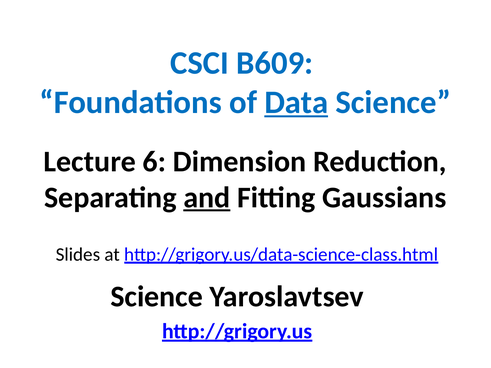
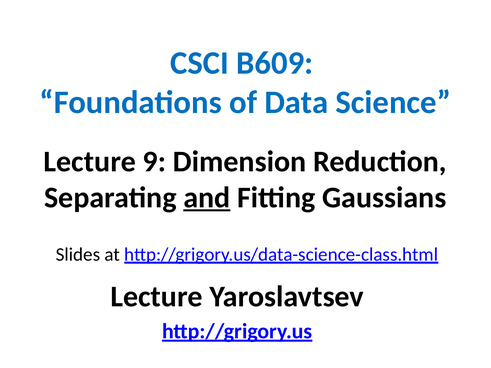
Data underline: present -> none (296, 102)
6: 6 -> 9 (154, 162)
Science: Science -> Lecture (157, 297)
